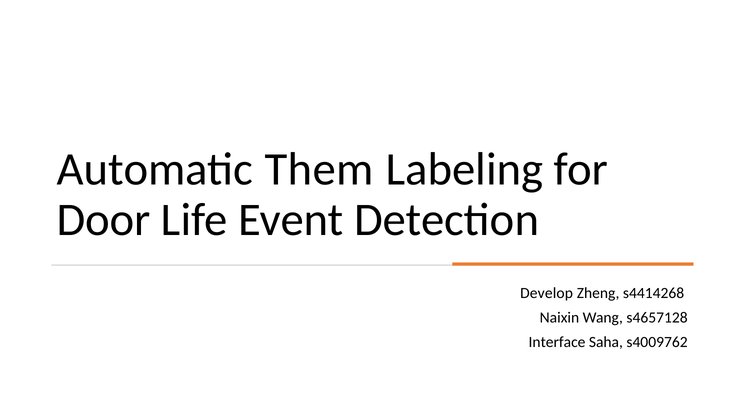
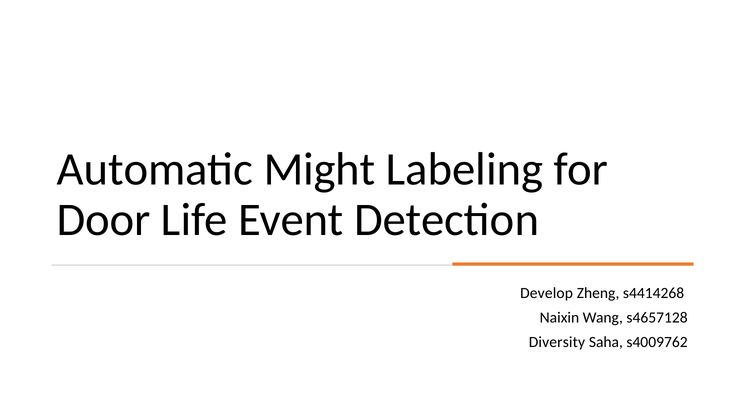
Them: Them -> Might (320, 169)
Interface: Interface -> Diversity (557, 342)
